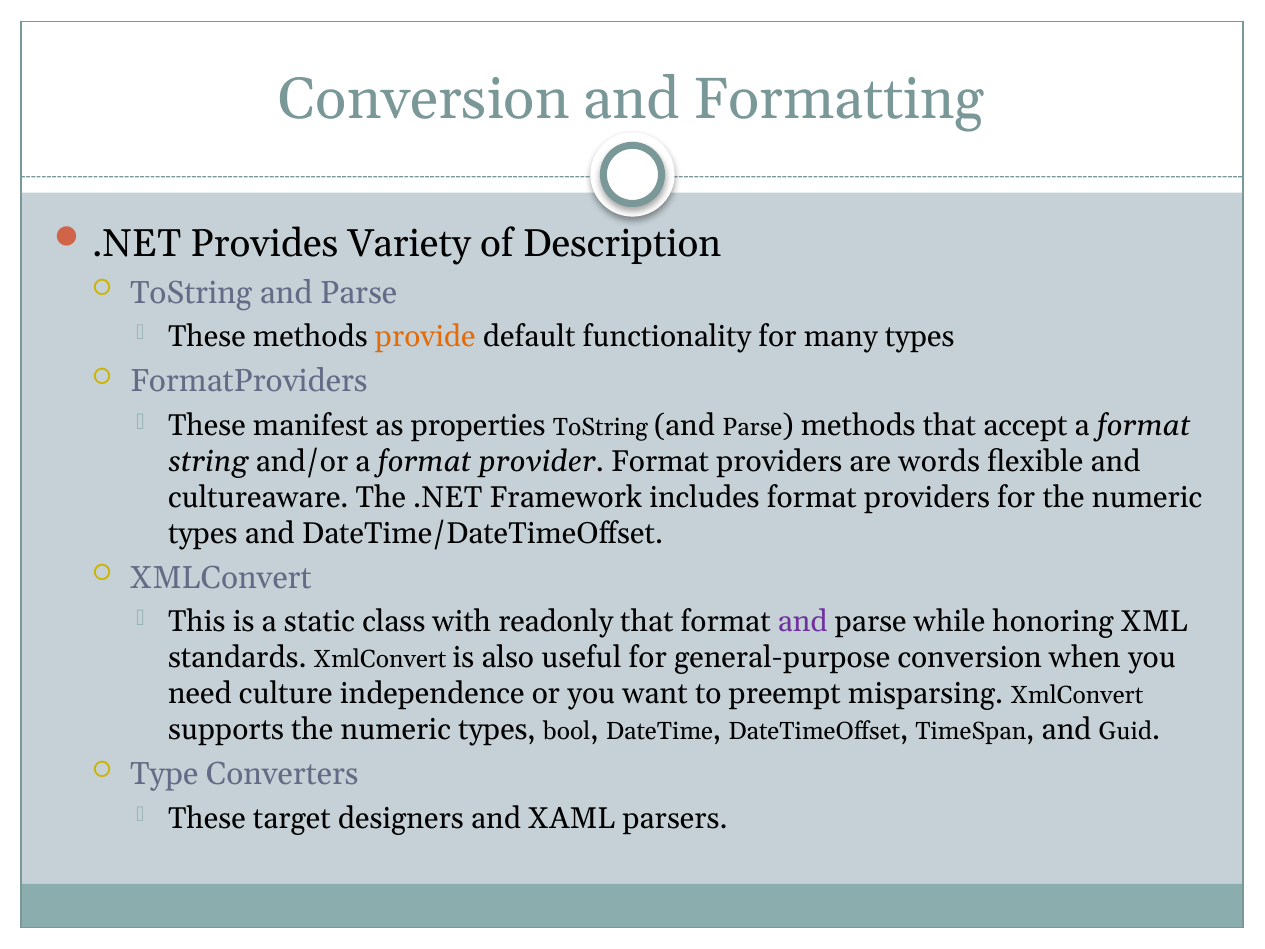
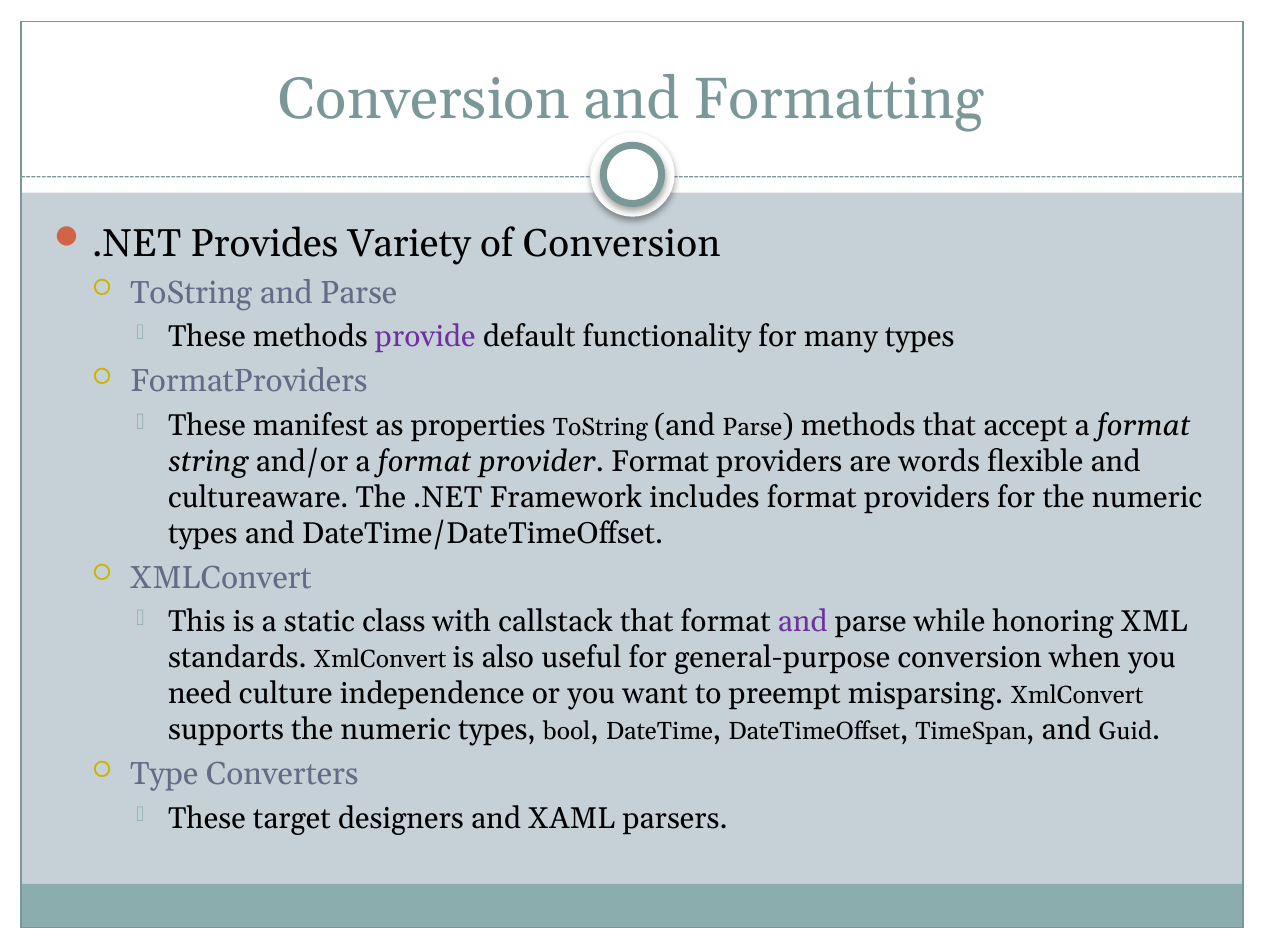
of Description: Description -> Conversion (622, 243)
provide colour: orange -> purple (425, 337)
readonly: readonly -> callstack (556, 622)
